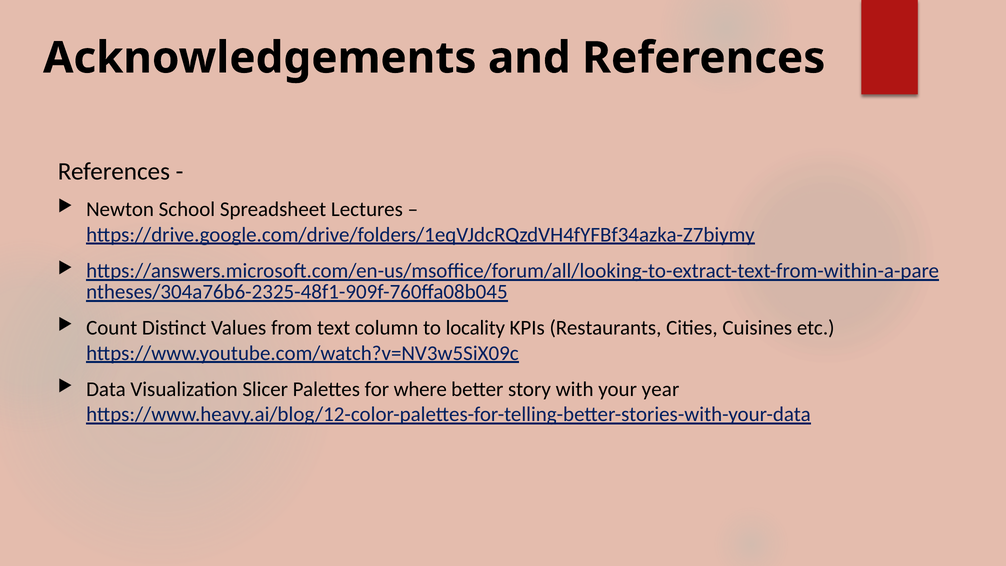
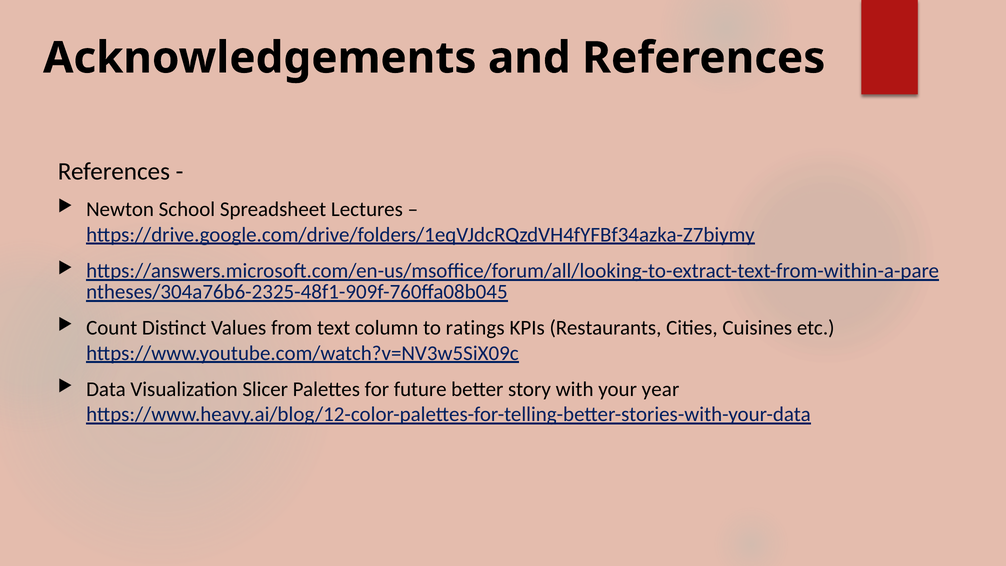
locality: locality -> ratings (475, 328)
where: where -> future (420, 389)
